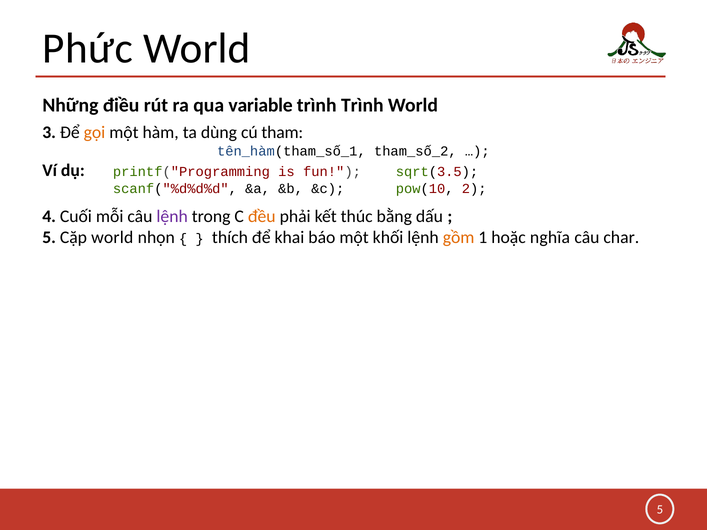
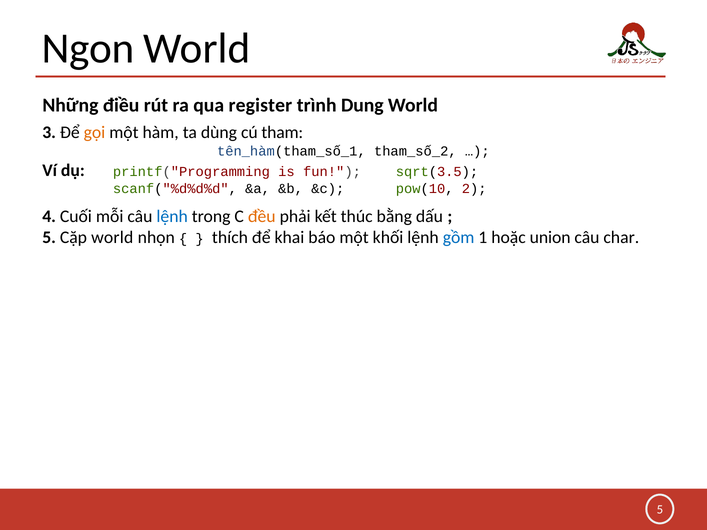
Phức: Phức -> Ngon (88, 49)
variable: variable -> register (260, 105)
trình Trình: Trình -> Dung (362, 105)
lệnh colour: purple -> blue (172, 216)
gồm colour: orange -> blue (459, 238)
nghĩa: nghĩa -> union (550, 238)
